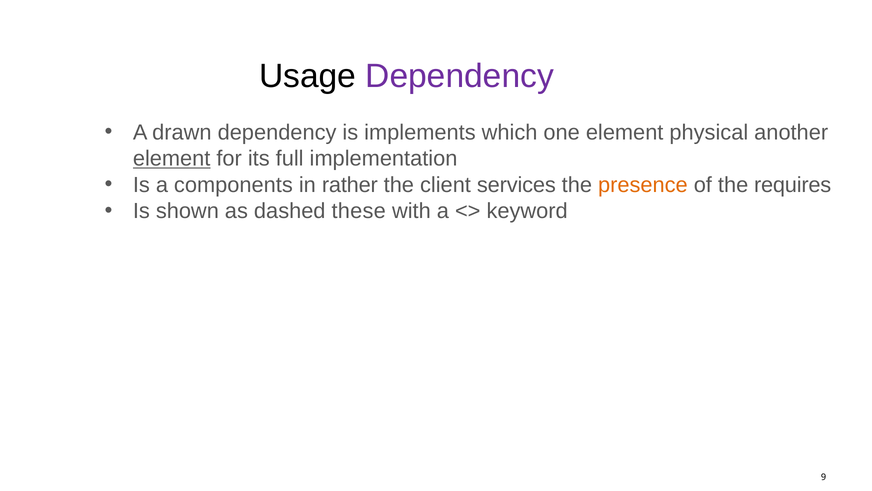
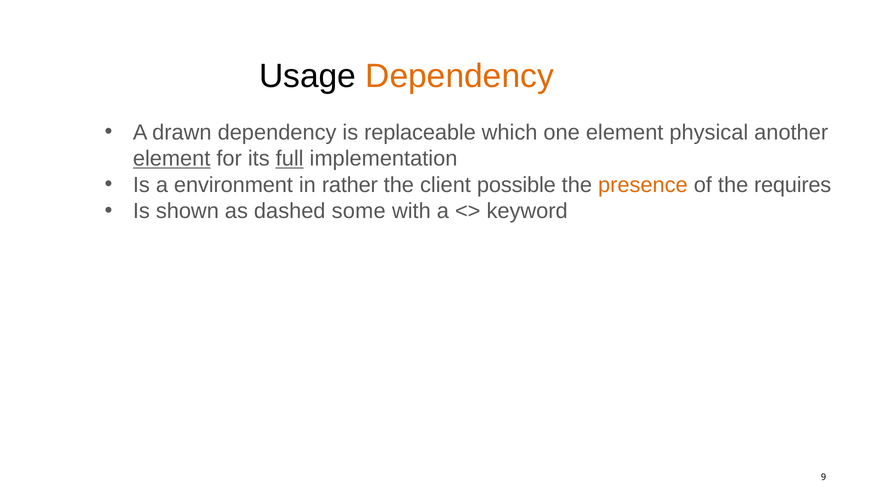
Dependency colour: purple -> orange (460, 76)
implements: implements -> replaceable (420, 132)
full underline: none -> present (290, 158)
components: components -> environment (233, 185)
services: services -> possible (516, 185)
these: these -> some (359, 211)
